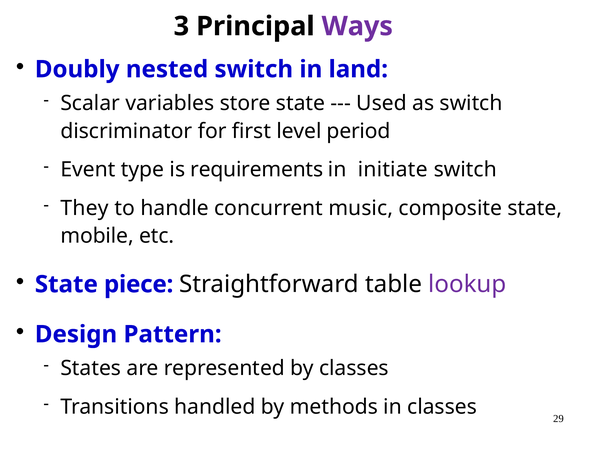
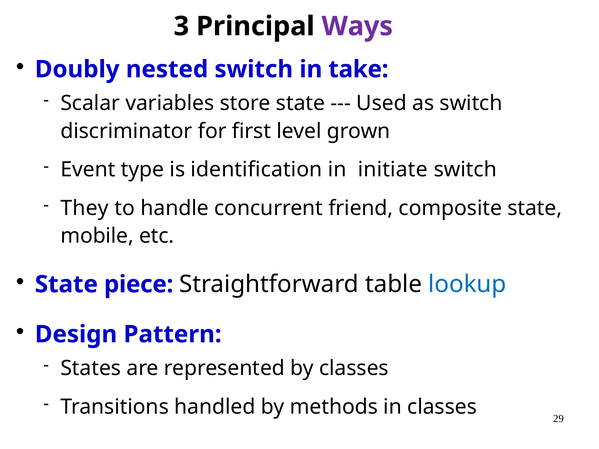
land: land -> take (358, 69)
period: period -> grown (359, 131)
requirements: requirements -> identification (256, 170)
music: music -> friend (361, 208)
lookup colour: purple -> blue (467, 284)
